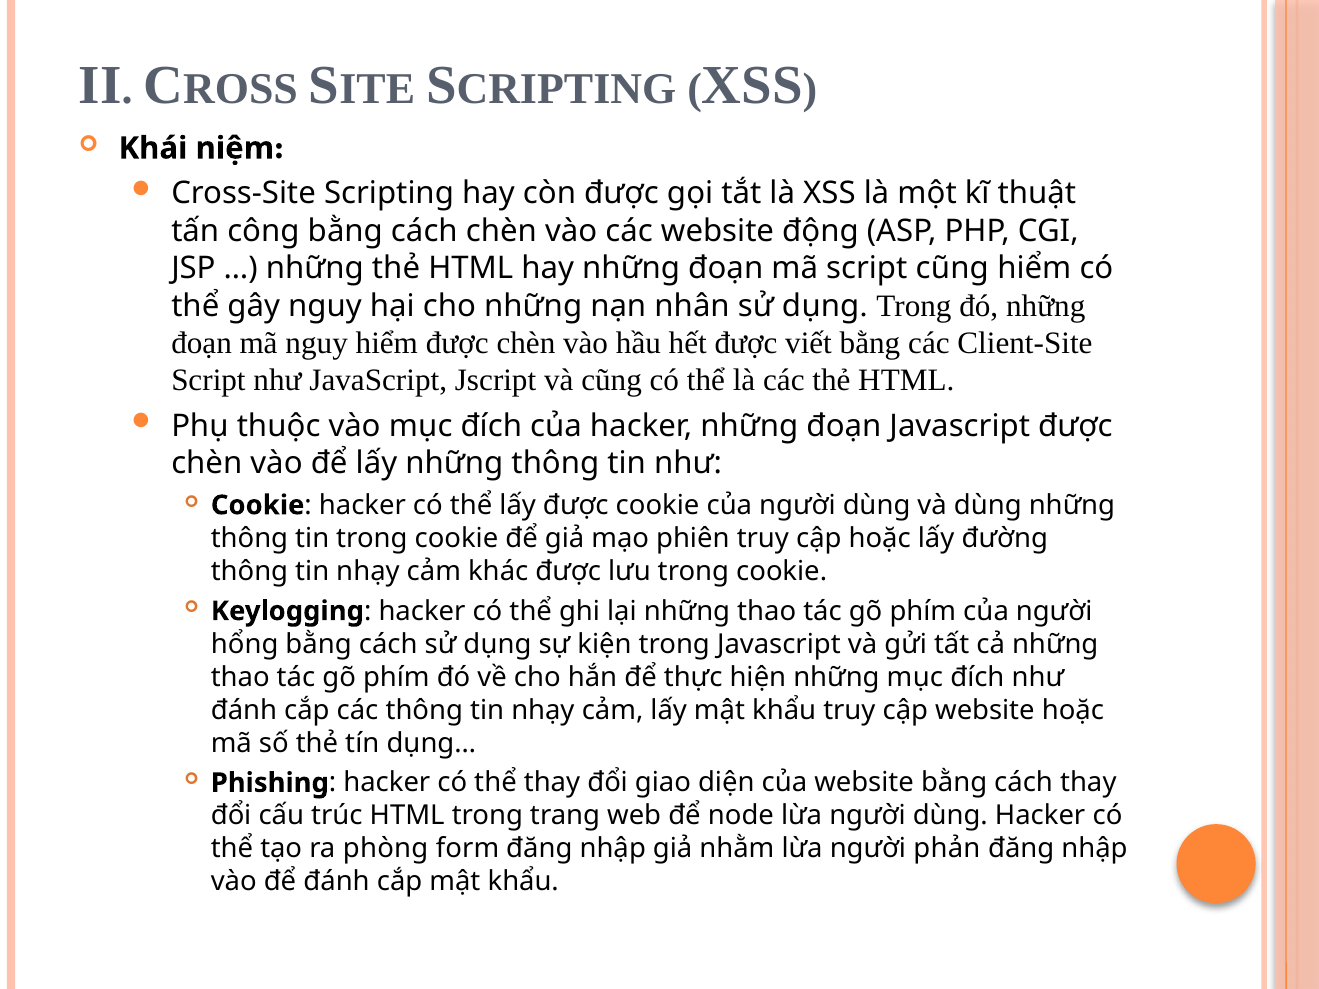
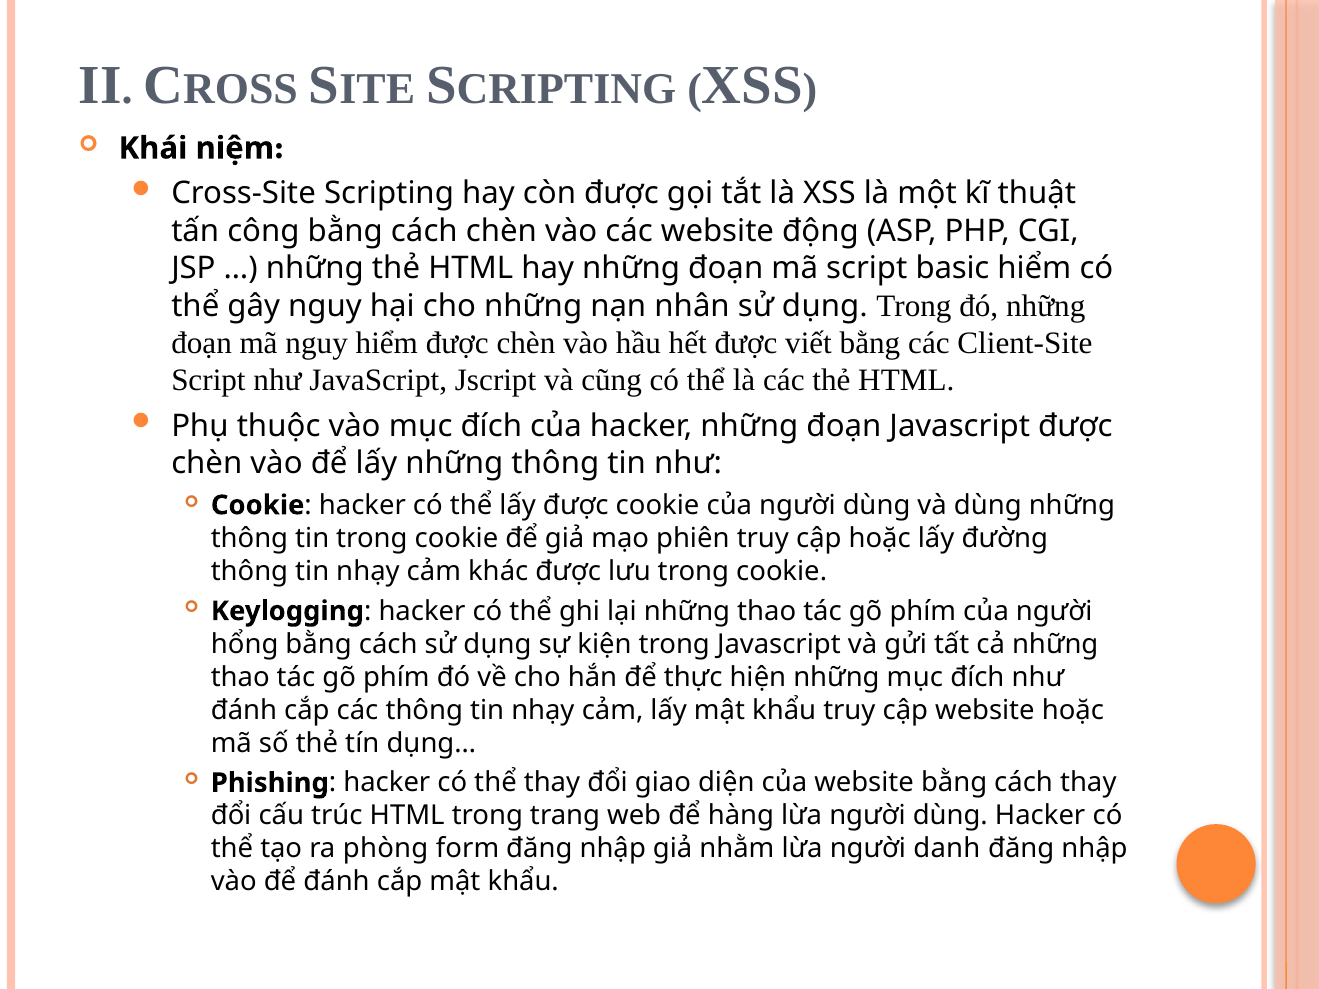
script cũng: cũng -> basic (952, 268)
node: node -> hàng (741, 816)
phản: phản -> danh (947, 849)
